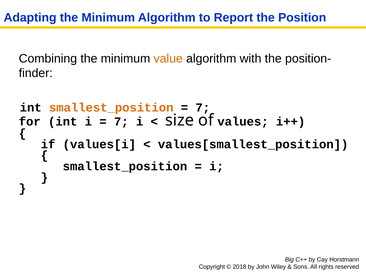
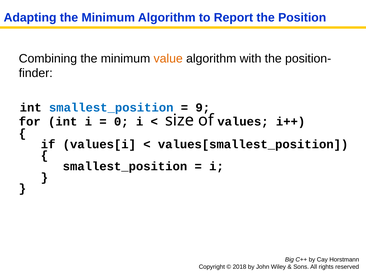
smallest_position colour: orange -> blue (111, 107)
7: 7 -> 9 (203, 107)
7: 7 -> 0 (121, 121)
